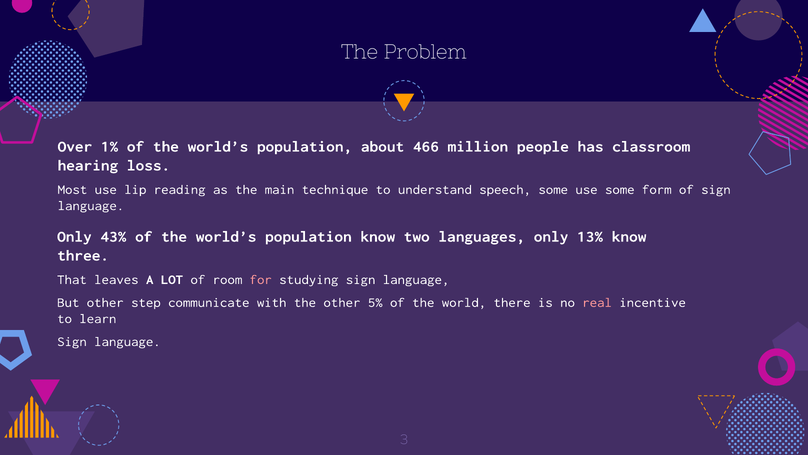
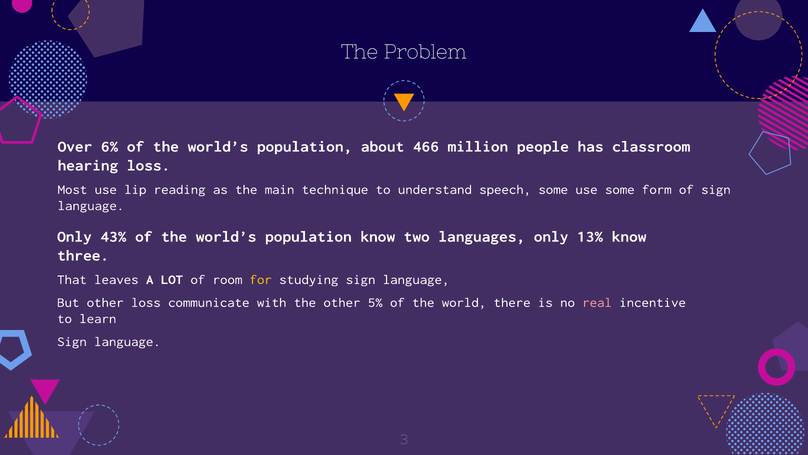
1%: 1% -> 6% (110, 146)
for colour: pink -> yellow (261, 279)
other step: step -> loss (146, 302)
